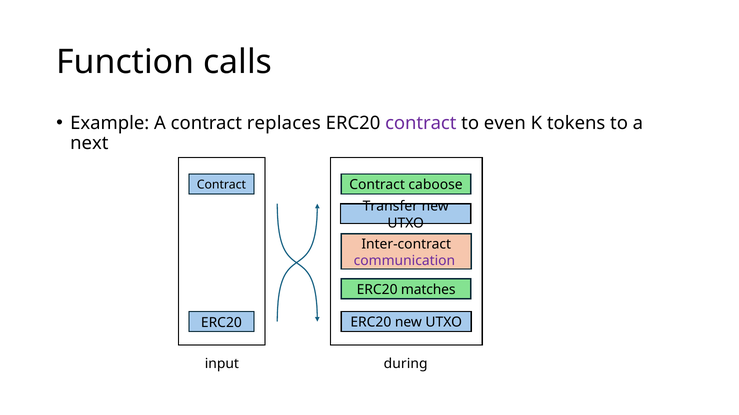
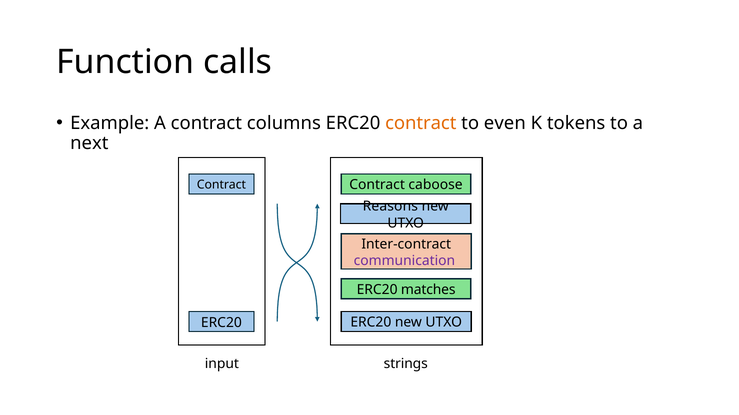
replaces: replaces -> columns (284, 123)
contract colour: purple -> orange (421, 123)
Transfer: Transfer -> Reasons (390, 207)
during: during -> strings (406, 364)
